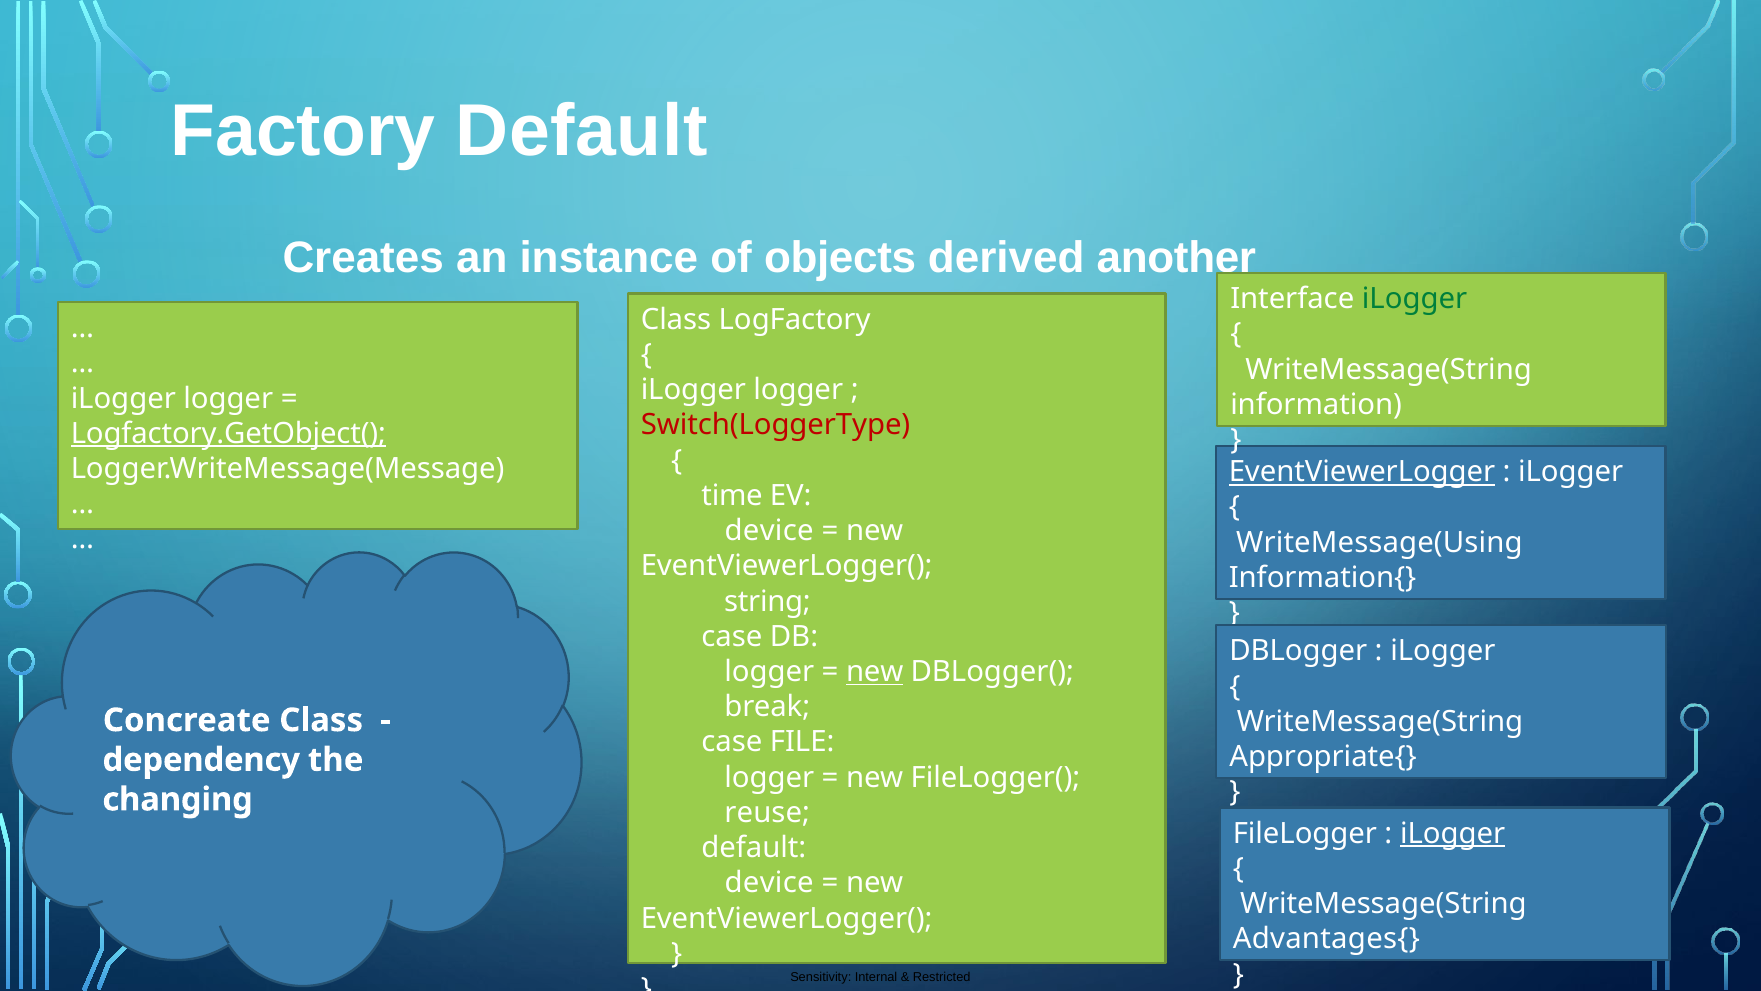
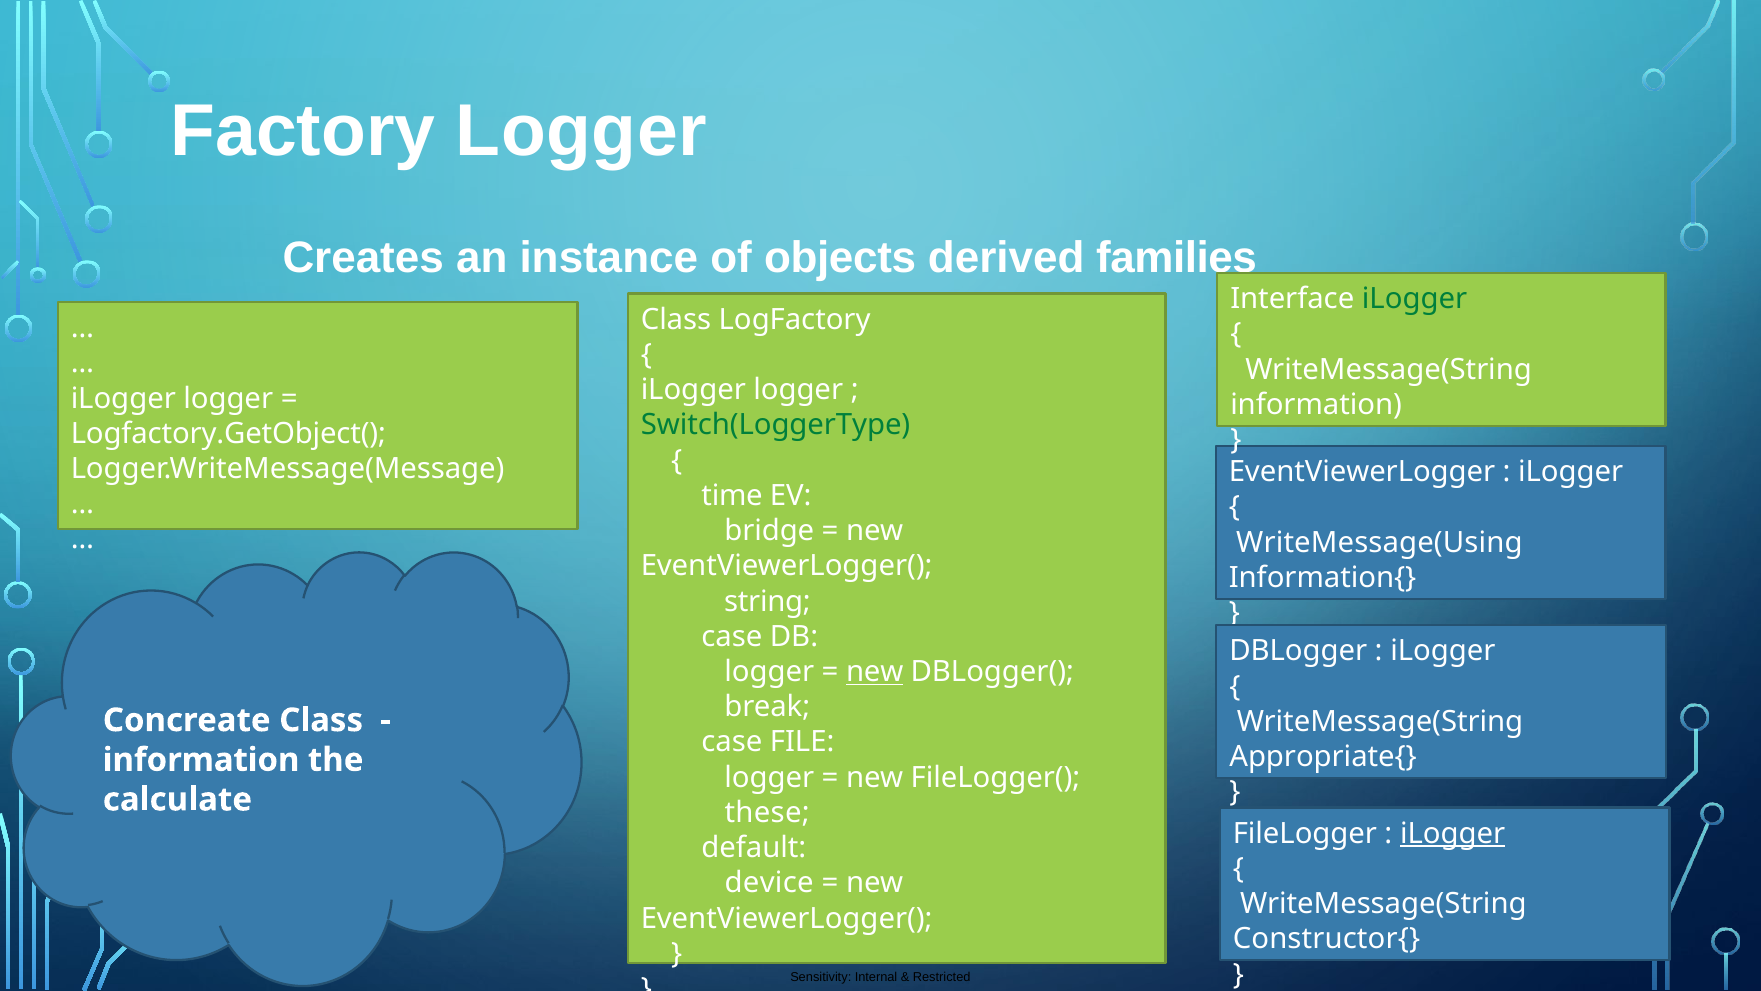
Factory Default: Default -> Logger (582, 132)
another: another -> families (1176, 258)
Switch(LoggerType colour: red -> green (776, 425)
Logfactory.GetObject( underline: present -> none (228, 433)
EventViewerLogger underline: present -> none (1362, 472)
device: device -> bridge (769, 531)
dependency: dependency -> information (201, 760)
changing: changing -> calculate (177, 799)
reuse: reuse -> these (767, 812)
Advantages{: Advantages{ -> Constructor{ (1326, 939)
